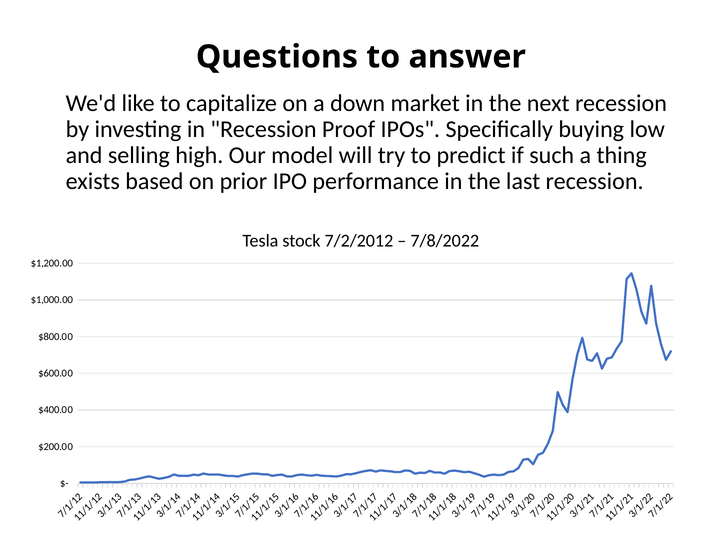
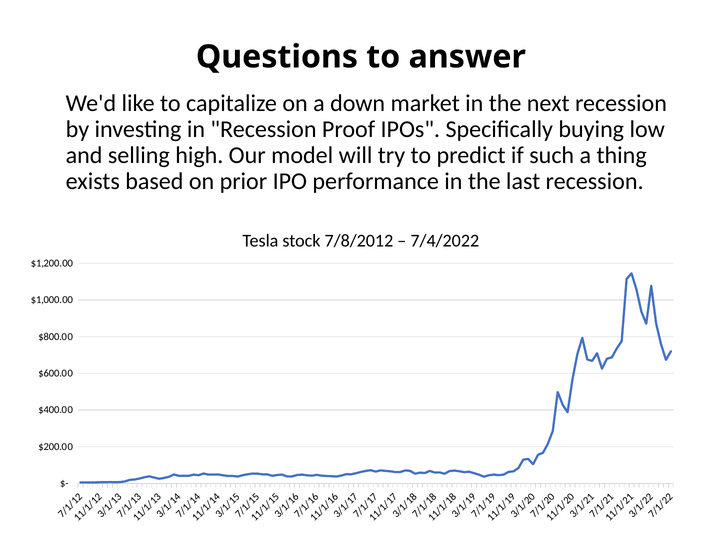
7/2/2012: 7/2/2012 -> 7/8/2012 (359, 241)
7/8/2022: 7/8/2022 -> 7/4/2022 (445, 241)
